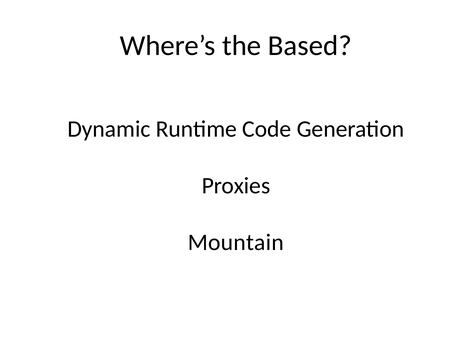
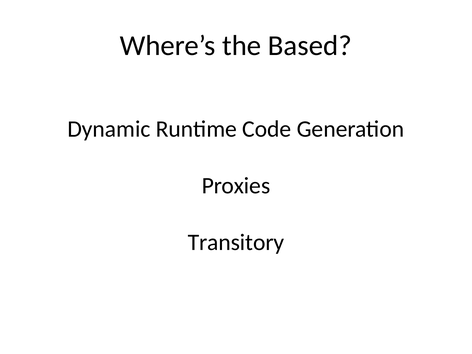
Mountain: Mountain -> Transitory (236, 242)
